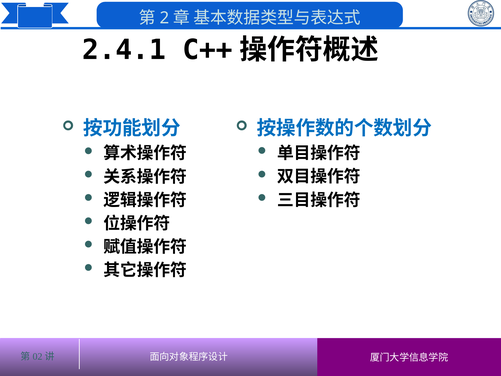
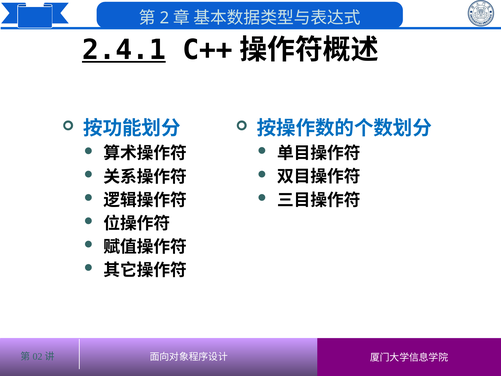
2.4.1 underline: none -> present (124, 50)
